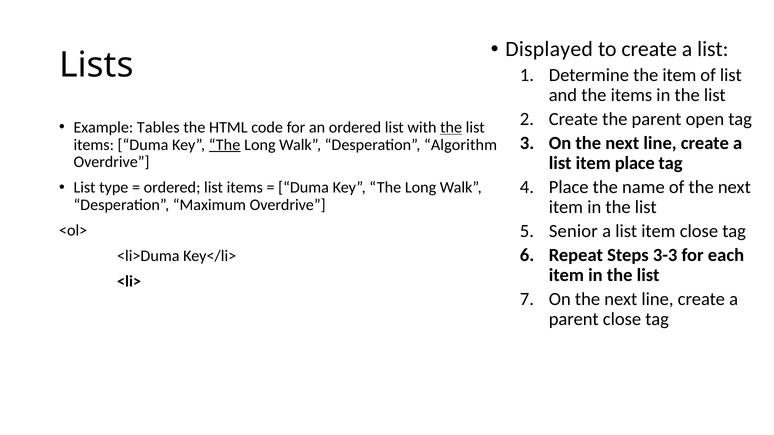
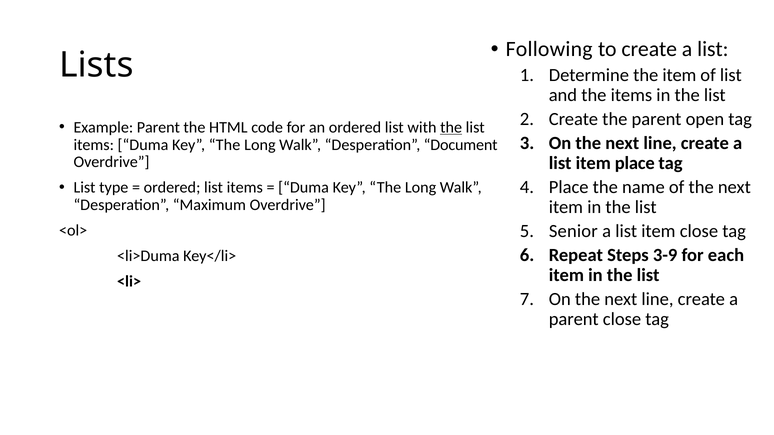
Displayed: Displayed -> Following (549, 49)
Example Tables: Tables -> Parent (158, 127)
The underline: present -> none (225, 145)
Algorithm: Algorithm -> Document (461, 145)
3-3: 3-3 -> 3-9 (665, 255)
